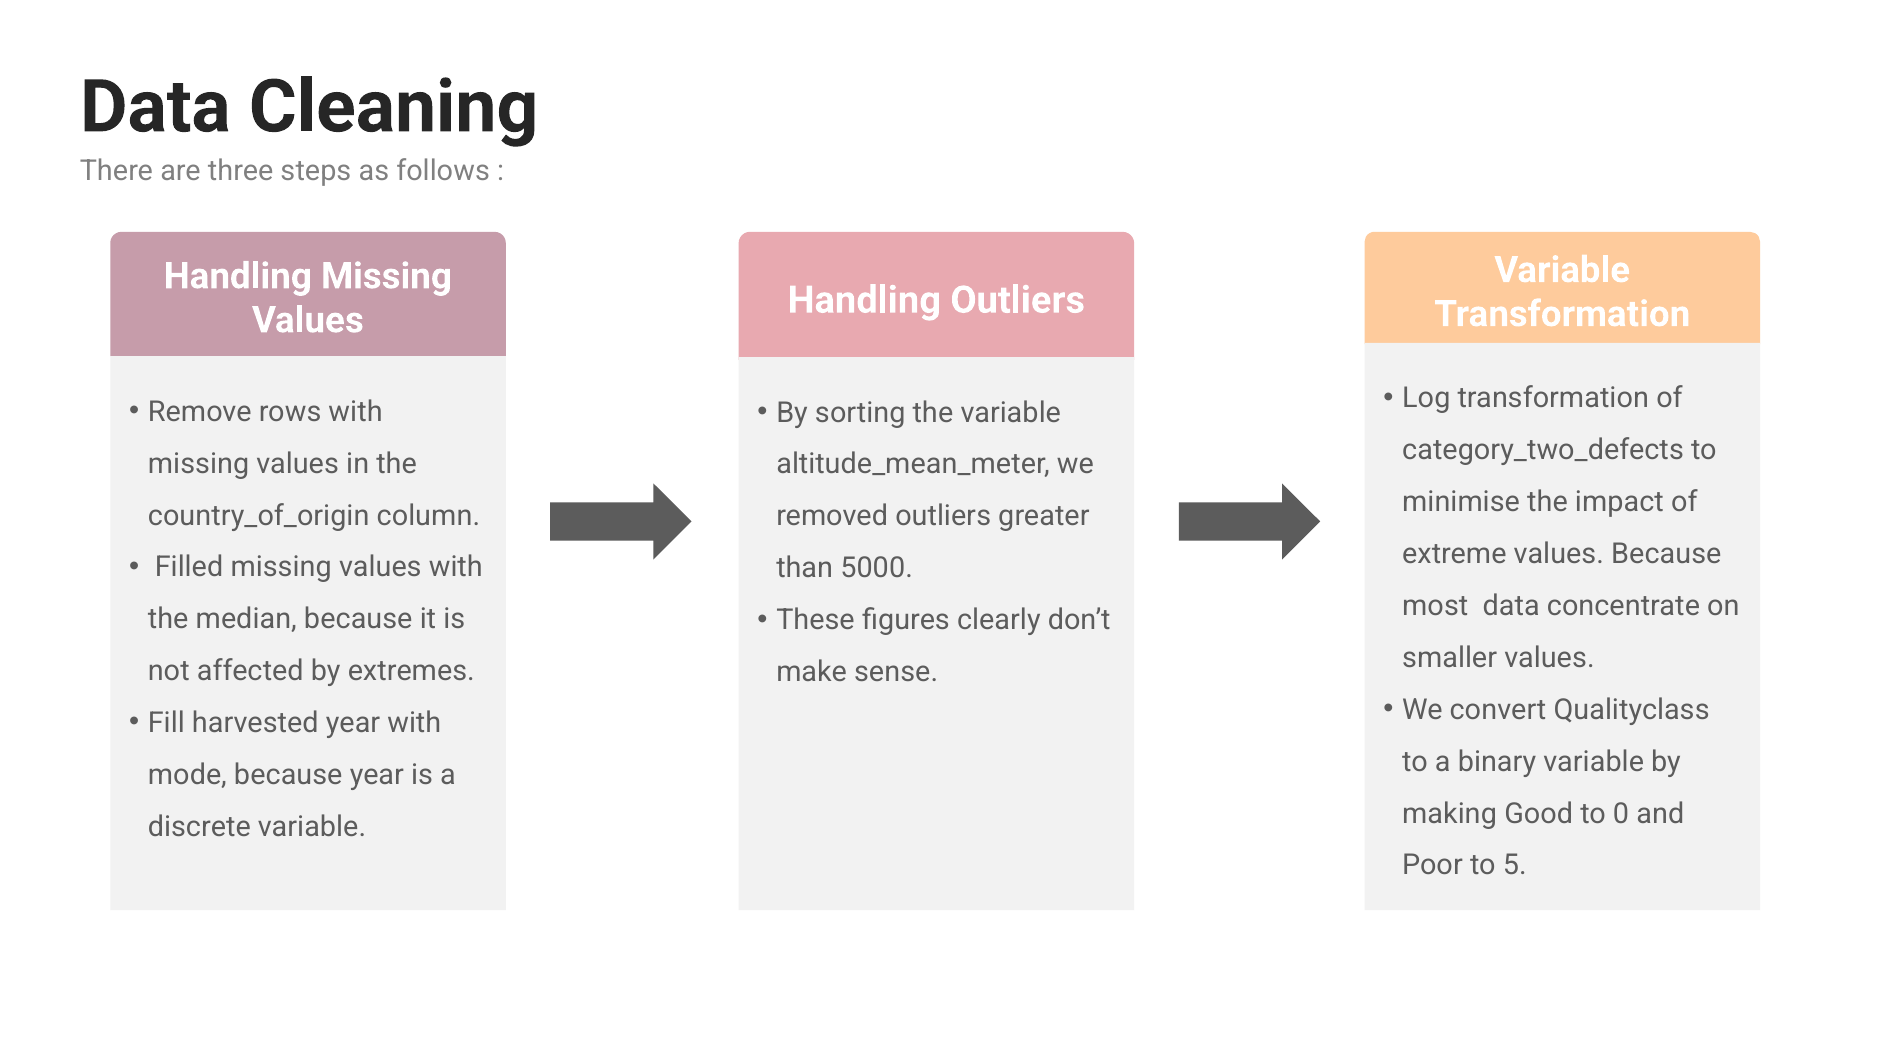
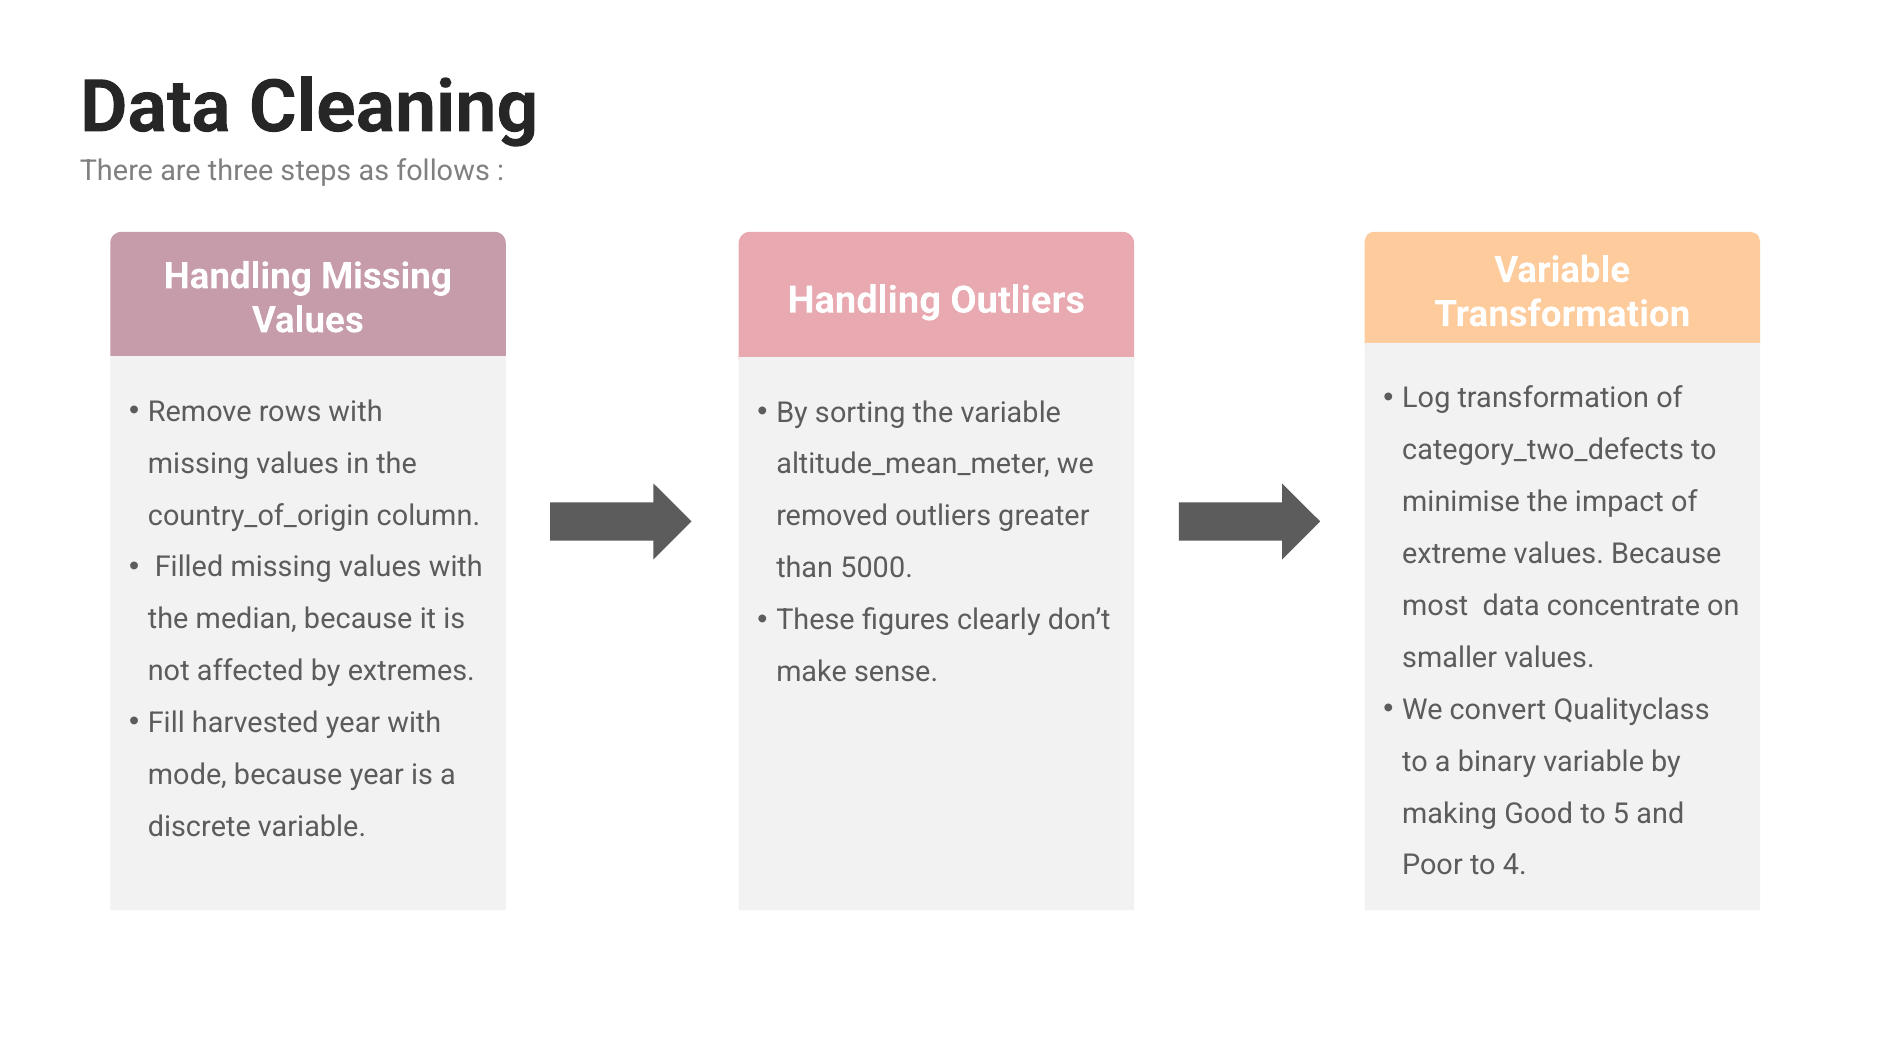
0: 0 -> 5 (1621, 814)
5: 5 -> 4 (1515, 865)
